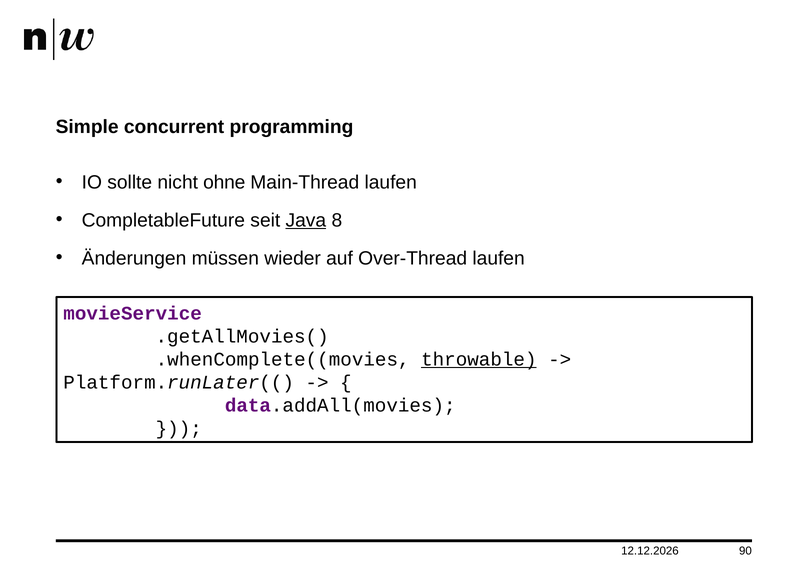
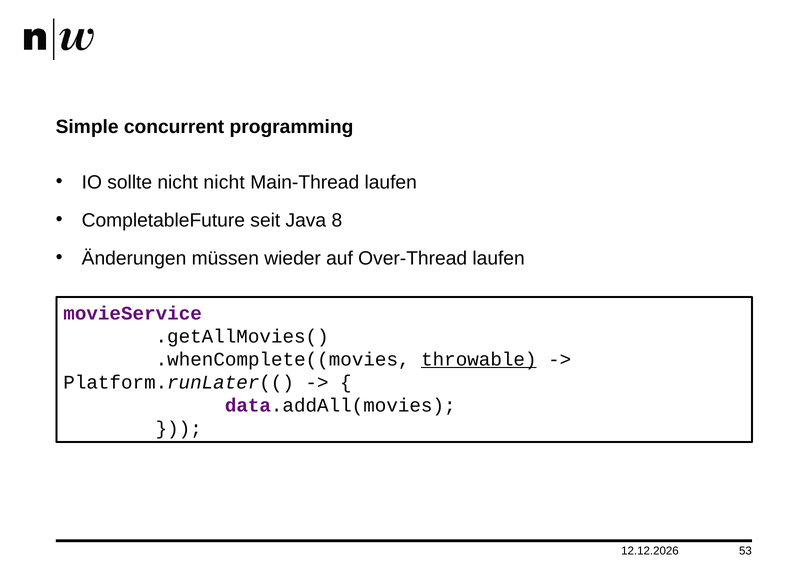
nicht ohne: ohne -> nicht (224, 182)
Java underline: present -> none (306, 220)
90: 90 -> 53 (745, 551)
